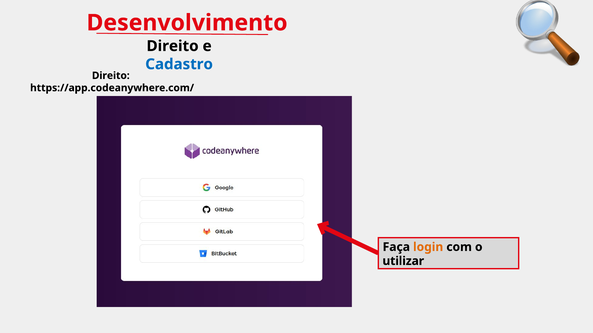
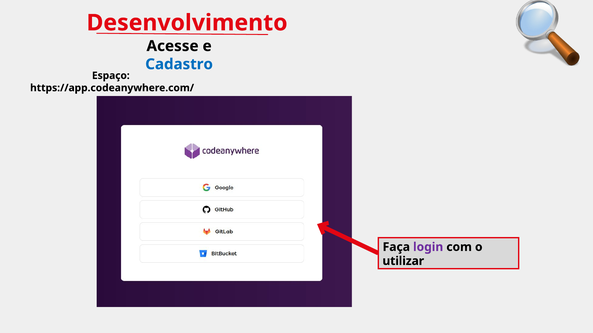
Direito: Direito -> Acesse (173, 46)
Direito: Direito -> Espaço (111, 76)
login colour: orange -> purple (428, 247)
